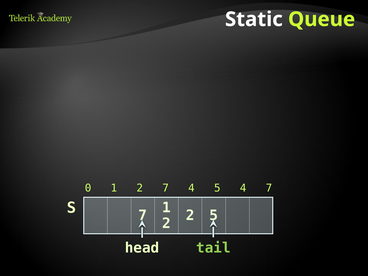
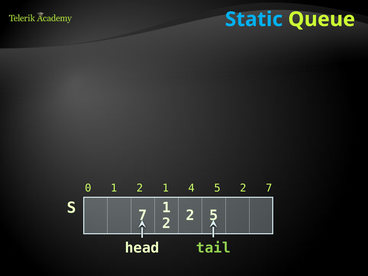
Static colour: white -> light blue (254, 19)
2 7: 7 -> 1 (166, 188)
5 4: 4 -> 2 (243, 188)
